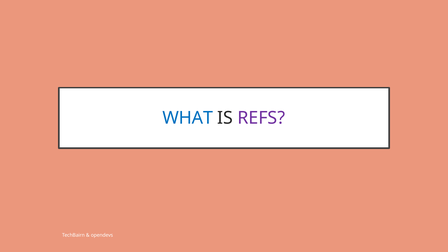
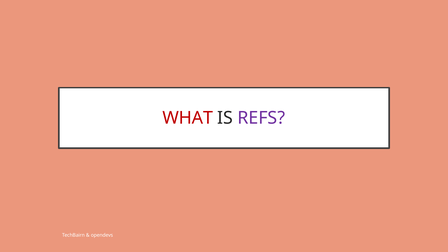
WHAT colour: blue -> red (188, 118)
